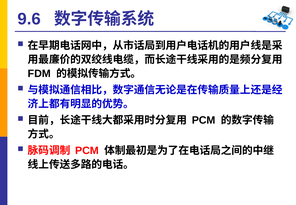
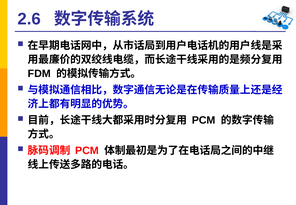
9.6: 9.6 -> 2.6 (29, 19)
